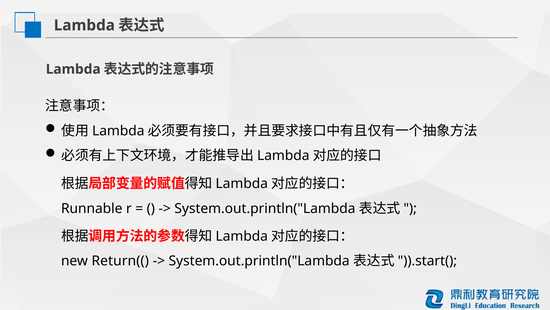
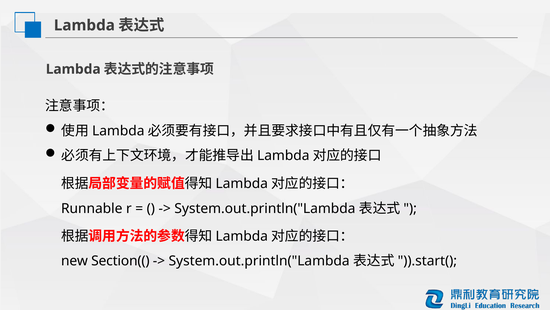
Return((: Return(( -> Section(( (120, 261)
